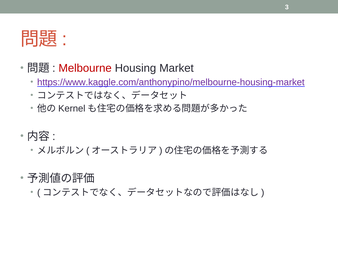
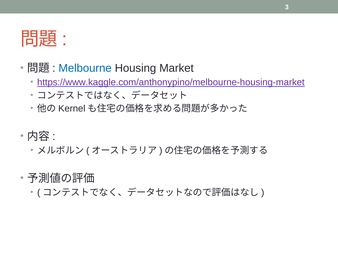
Melbourne colour: red -> blue (85, 68)
